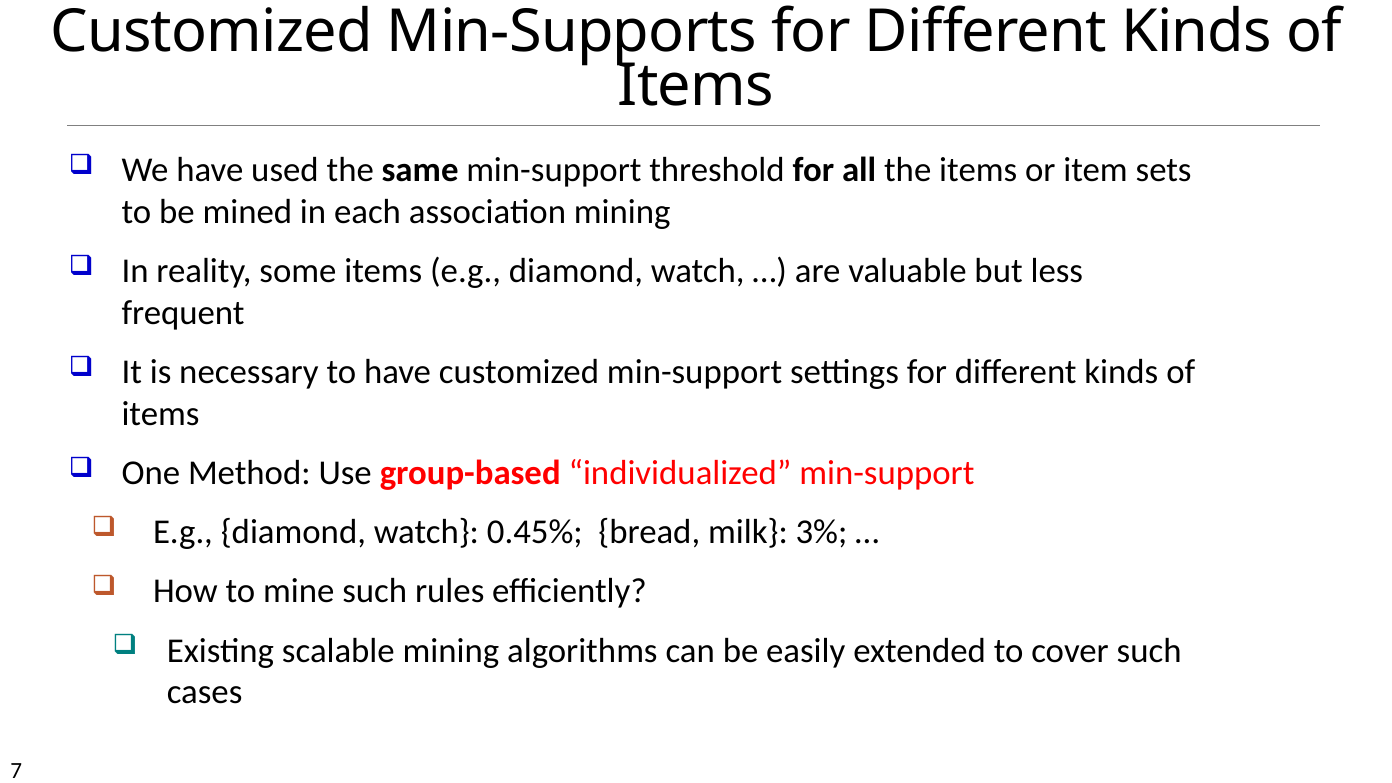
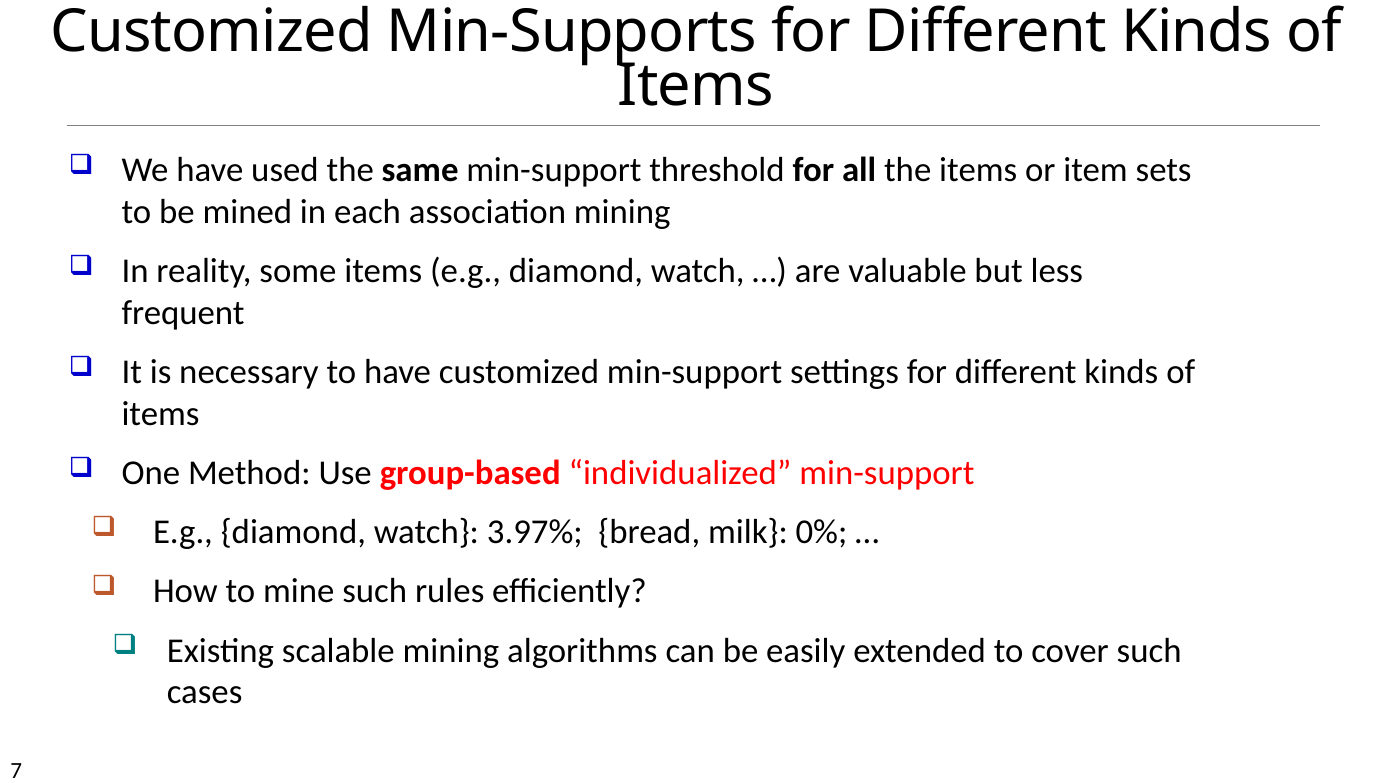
0.45%: 0.45% -> 3.97% (535, 532)
3%: 3% -> 0% (822, 532)
